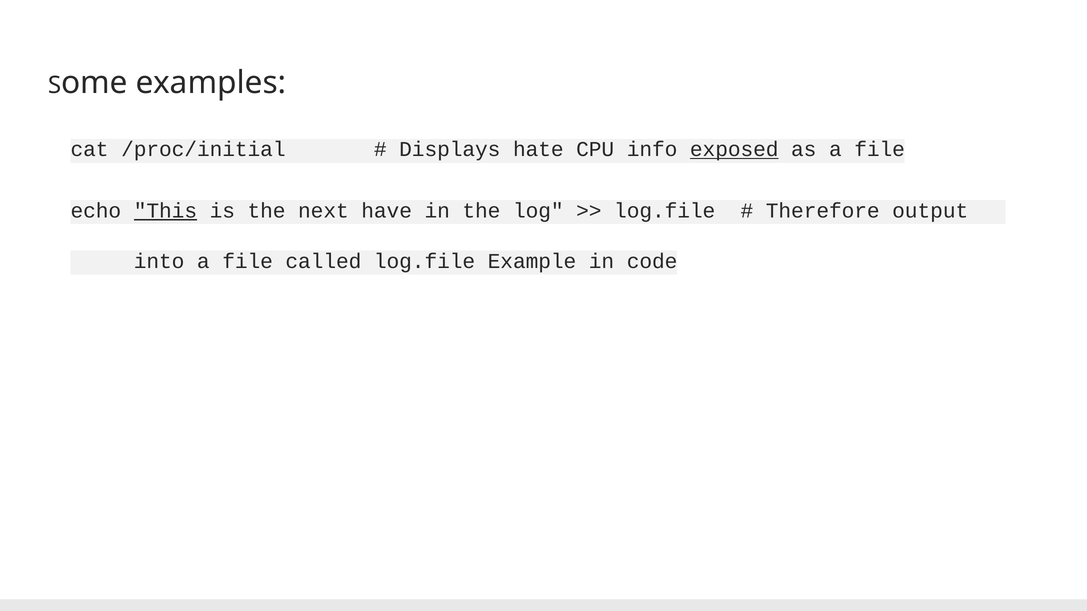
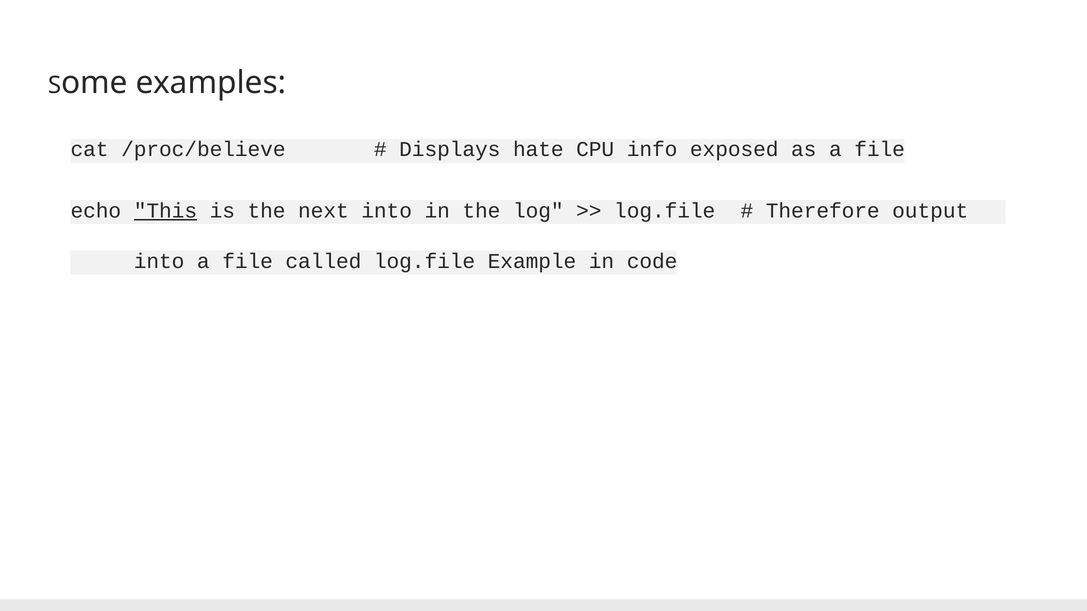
/proc/initial: /proc/initial -> /proc/believe (203, 150)
exposed underline: present -> none (734, 150)
next have: have -> into (387, 211)
